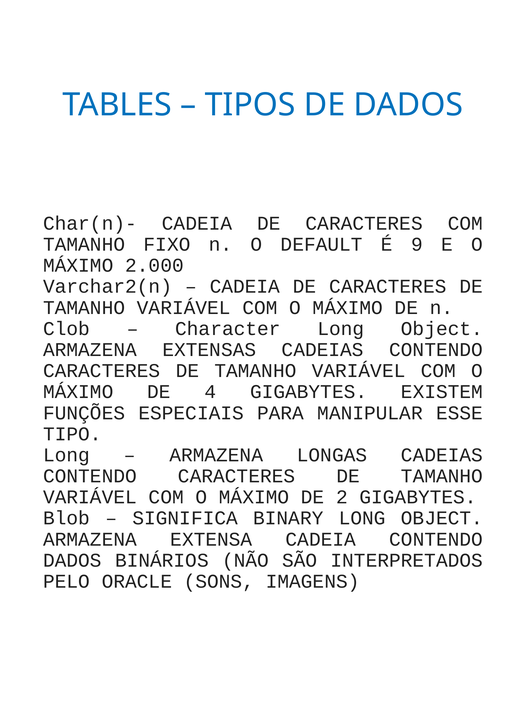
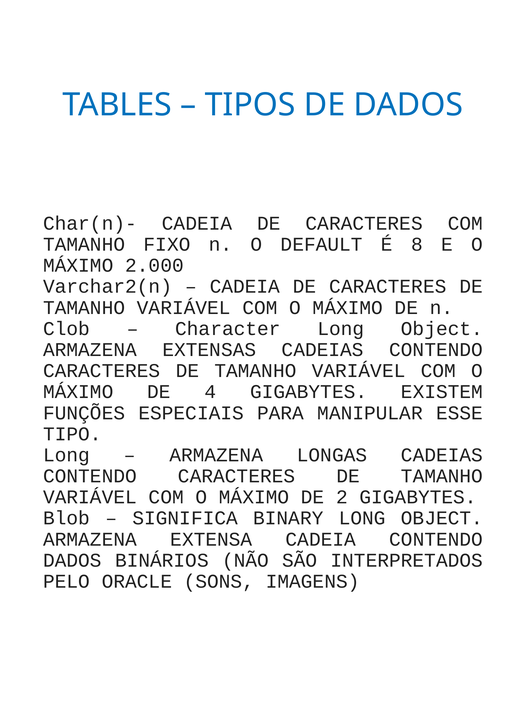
9: 9 -> 8 (417, 244)
